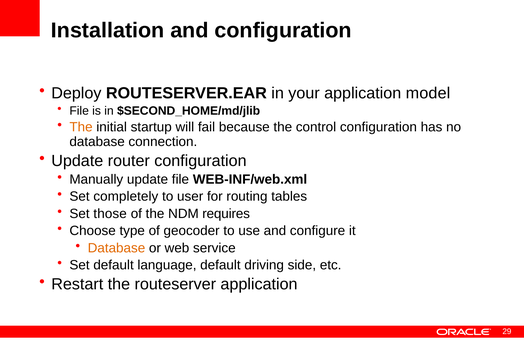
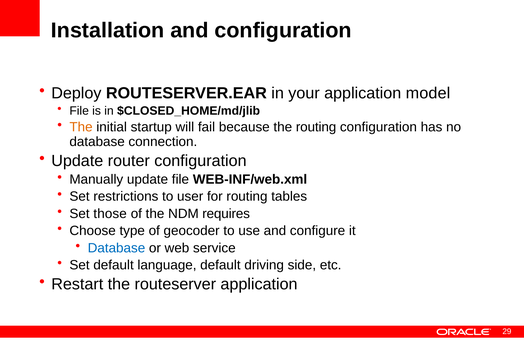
$SECOND_HOME/md/jlib: $SECOND_HOME/md/jlib -> $CLOSED_HOME/md/jlib (189, 111)
the control: control -> routing (316, 127)
completely: completely -> restrictions (126, 197)
Database colour: orange -> blue (116, 249)
